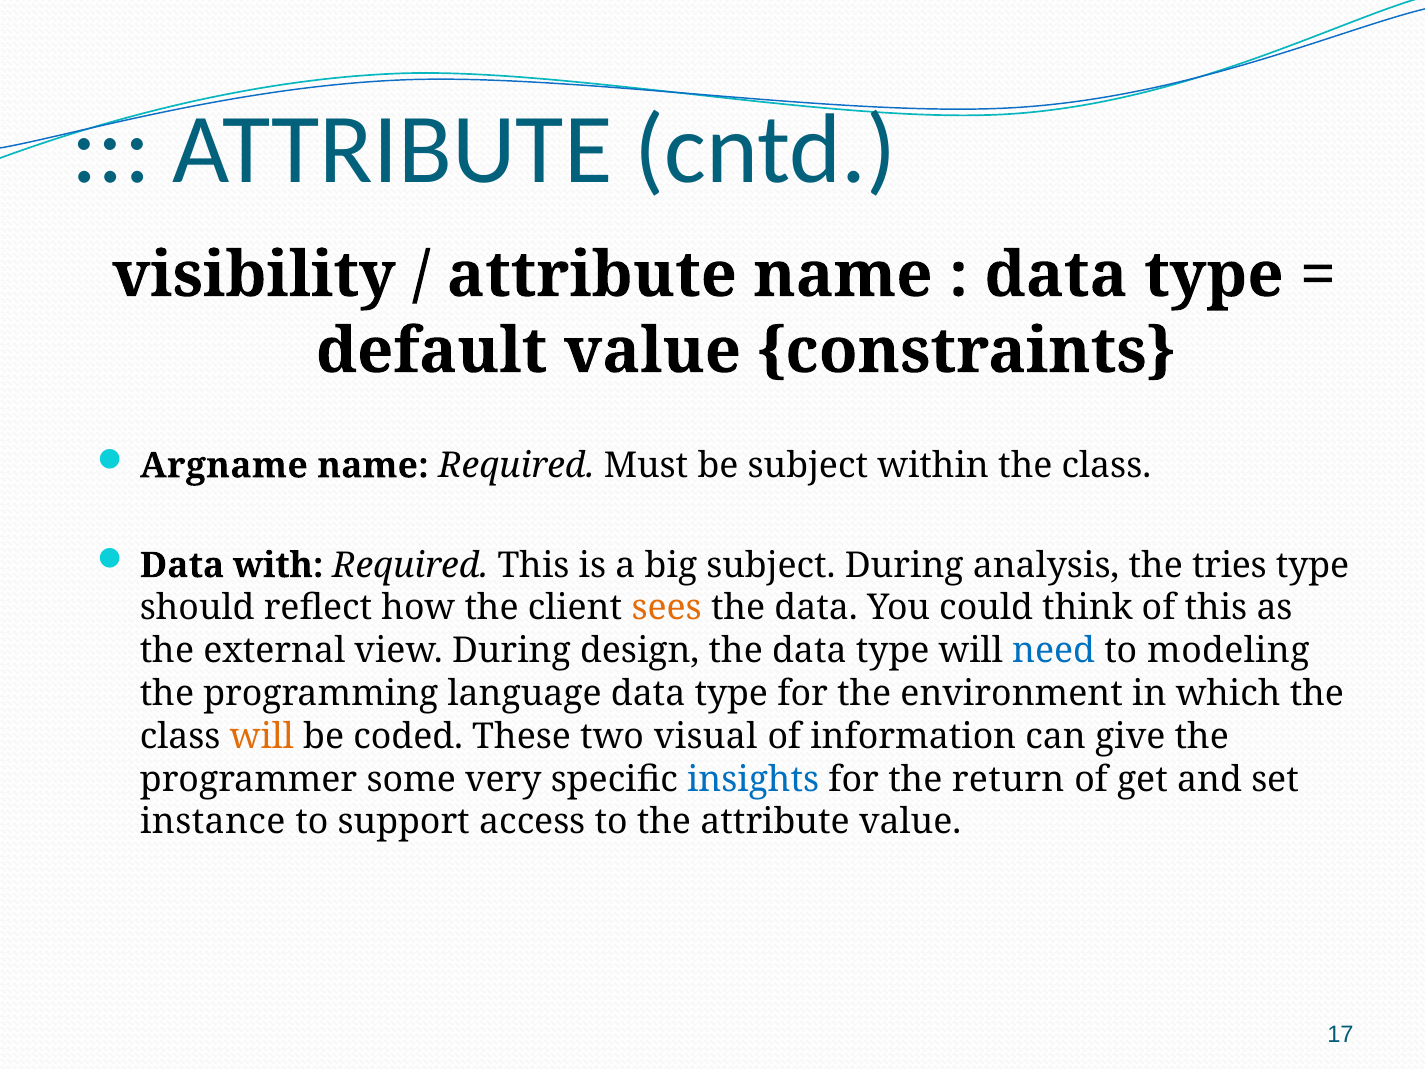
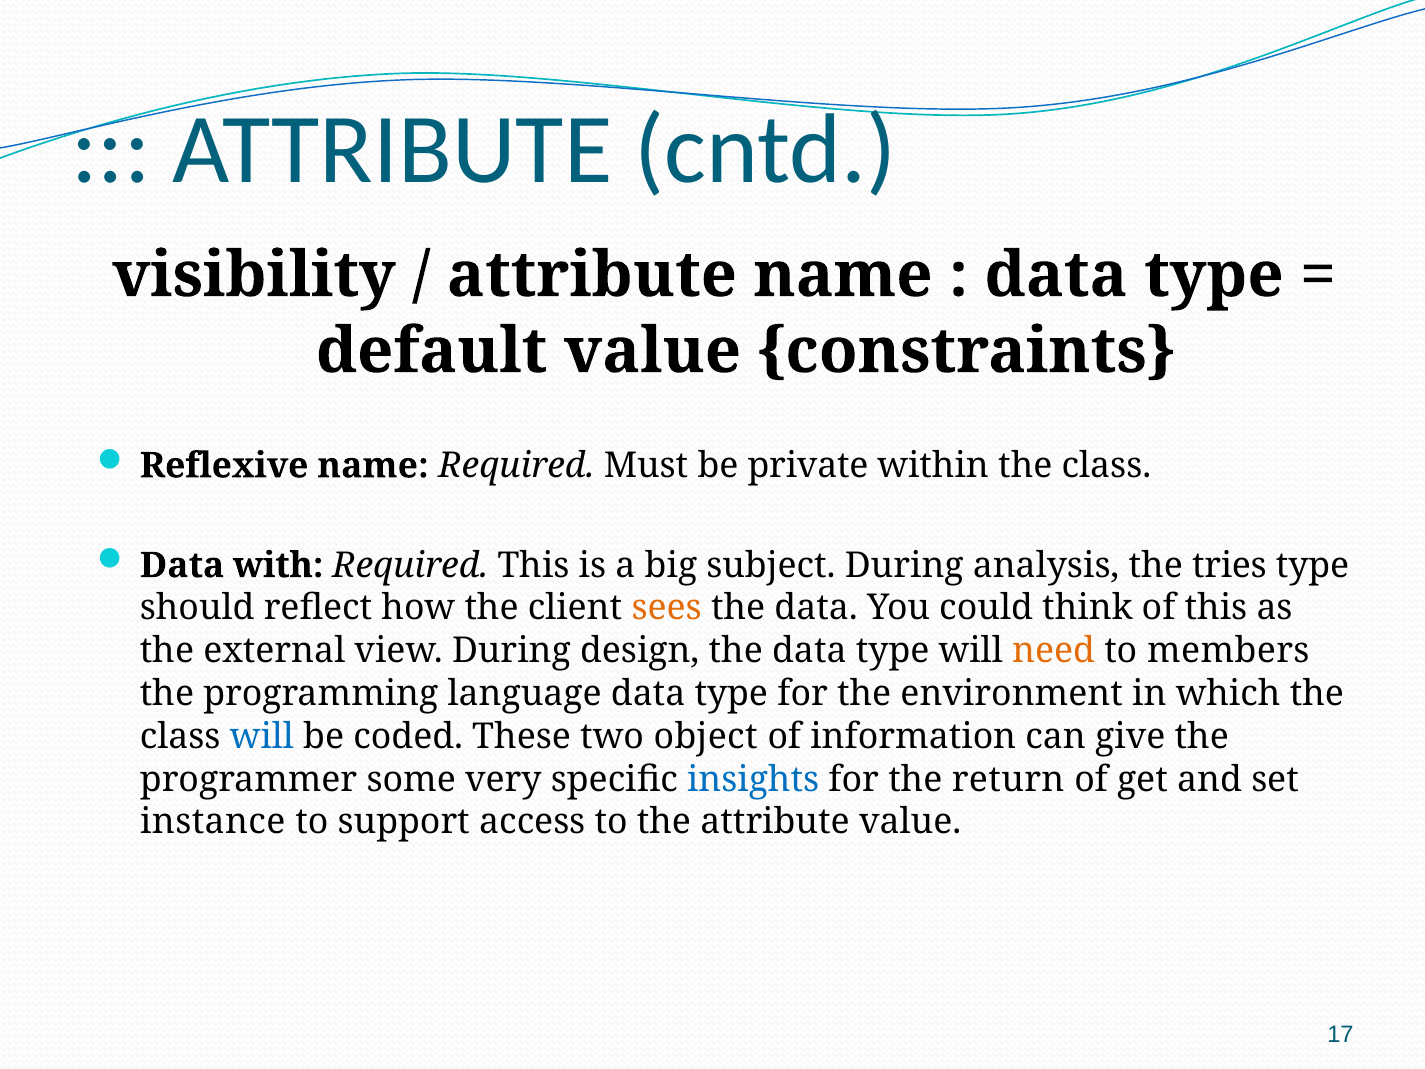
Argname: Argname -> Reflexive (224, 466)
be subject: subject -> private (808, 466)
need colour: blue -> orange (1054, 651)
modeling: modeling -> members (1228, 651)
will colour: orange -> blue (262, 736)
visual: visual -> object (706, 736)
